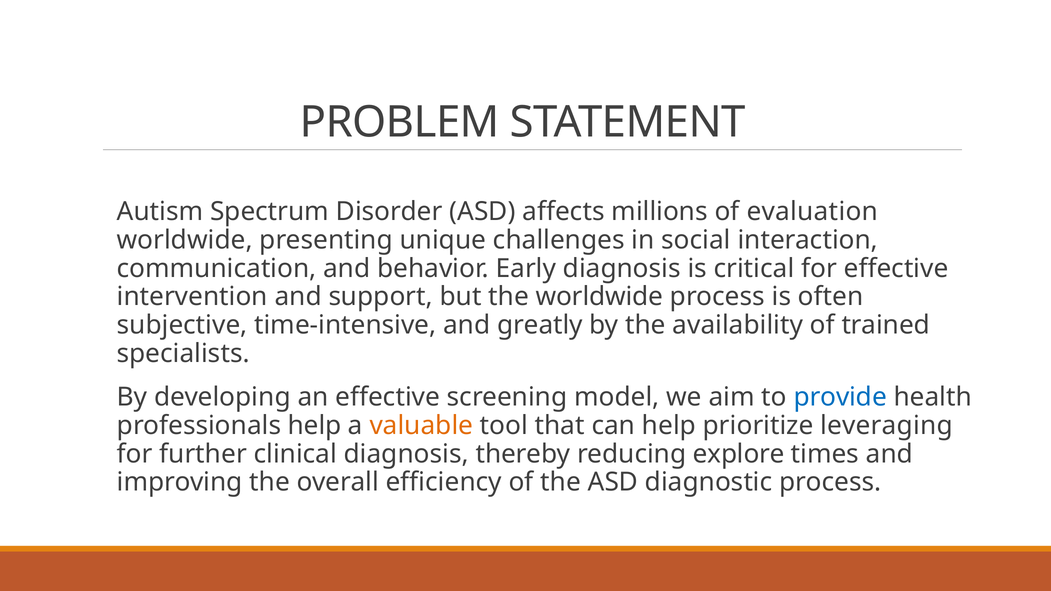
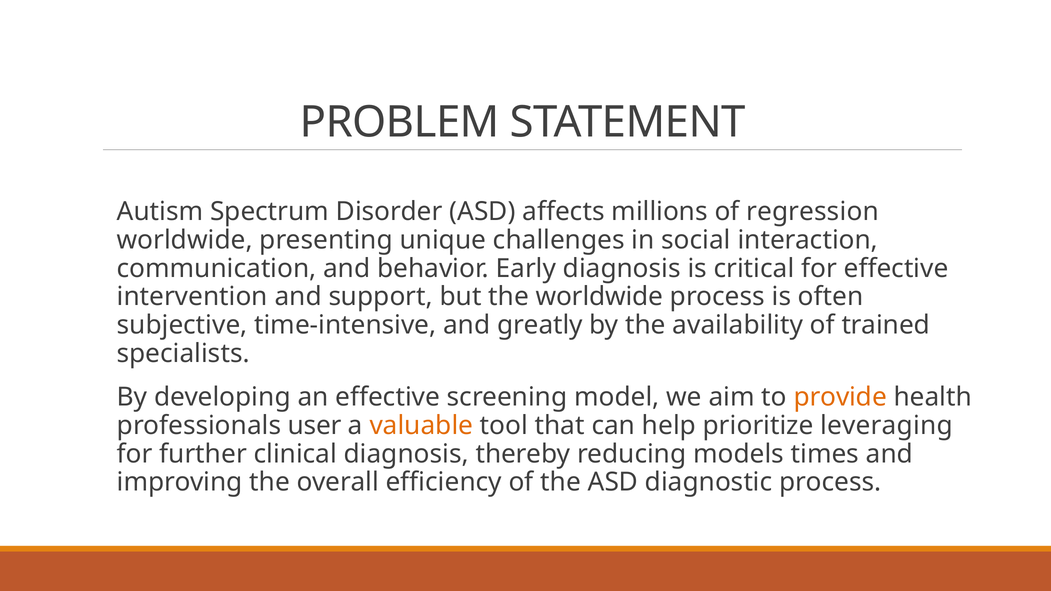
evaluation: evaluation -> regression (813, 212)
provide colour: blue -> orange (840, 397)
professionals help: help -> user (315, 426)
explore: explore -> models (739, 454)
